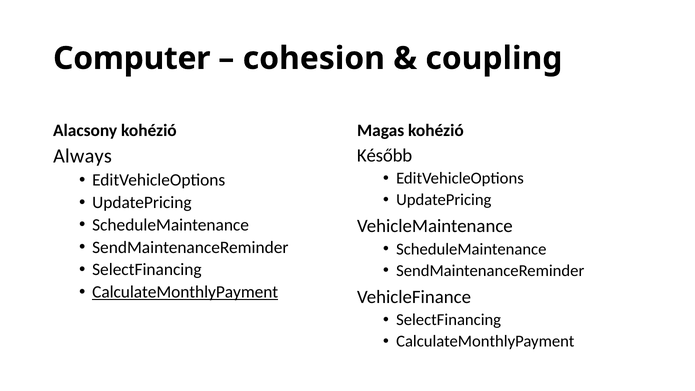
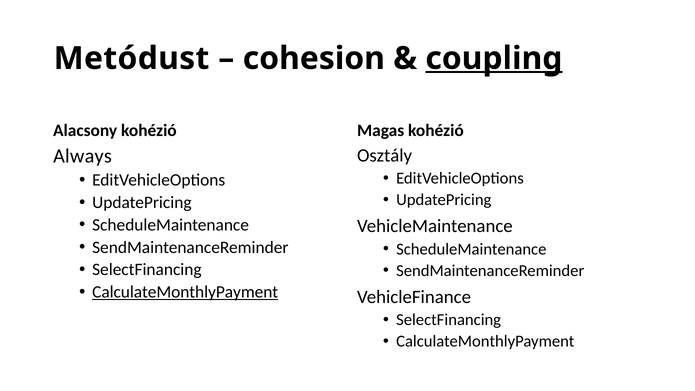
Computer: Computer -> Metódust (131, 58)
coupling underline: none -> present (494, 58)
Később: Később -> Osztály (385, 155)
